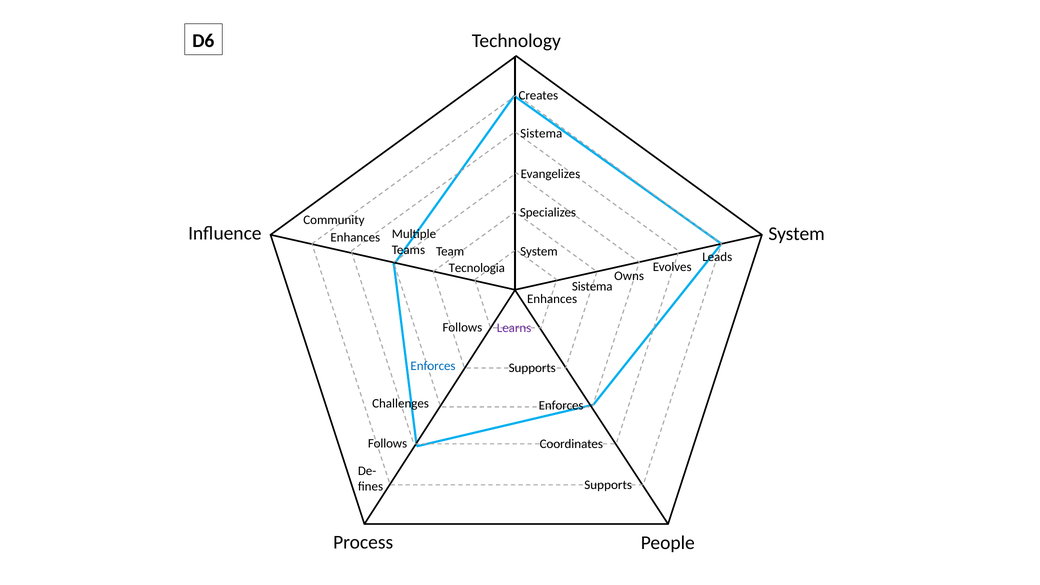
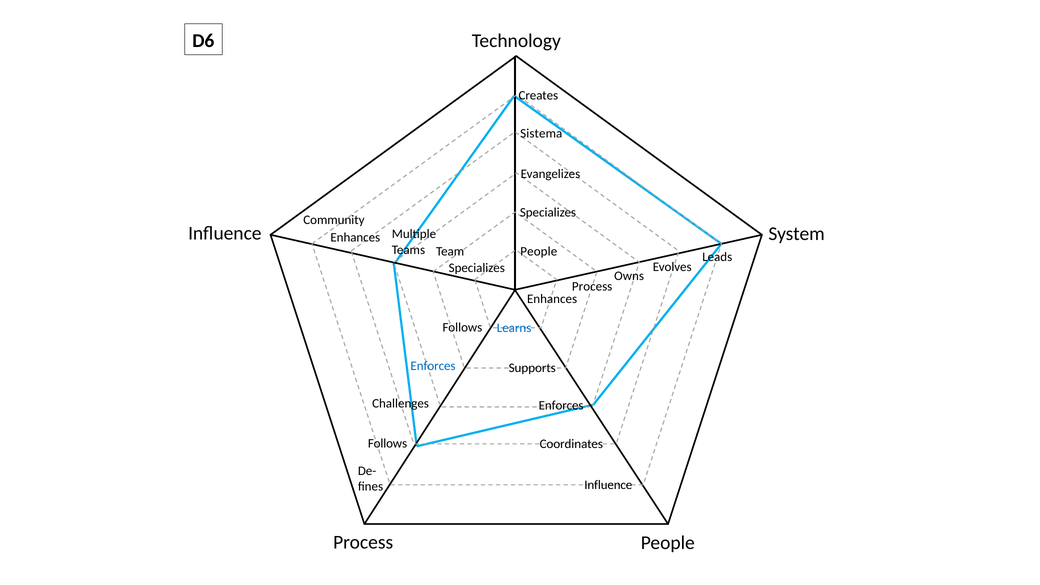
System: System -> People (539, 252)
Tecnologia: Tecnologia -> Specializes (477, 268)
Sistema: Sistema -> Process (592, 286)
Learns colour: purple -> blue (514, 328)
Supports: Supports -> Influence (608, 485)
